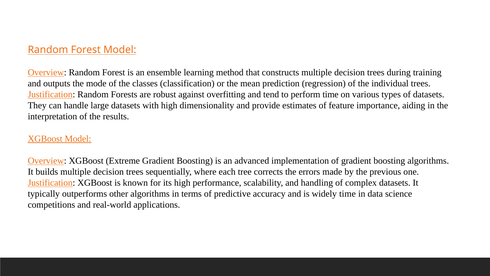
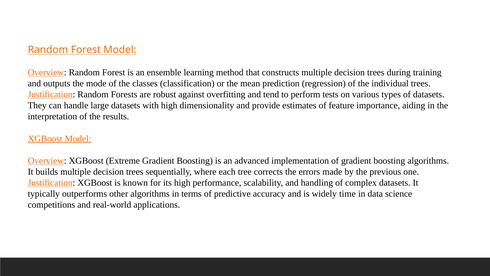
perform time: time -> tests (331, 94)
